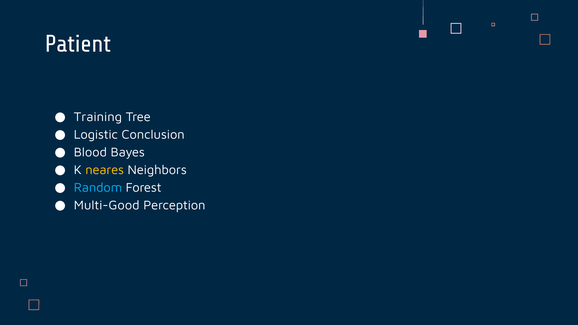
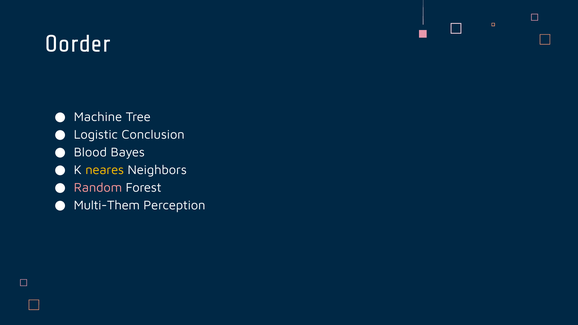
Patient: Patient -> Oorder (78, 44)
Training: Training -> Machine (98, 117)
Random colour: light blue -> pink (98, 188)
Multi-Good: Multi-Good -> Multi-Them (107, 205)
